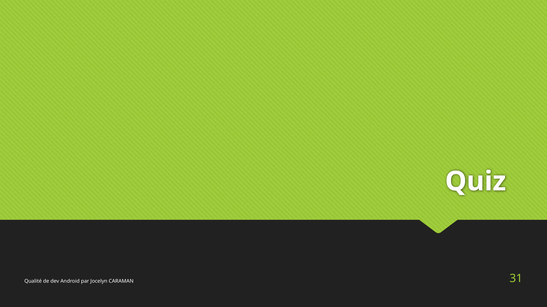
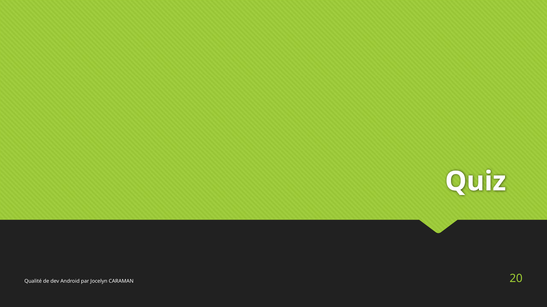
31: 31 -> 20 (516, 279)
